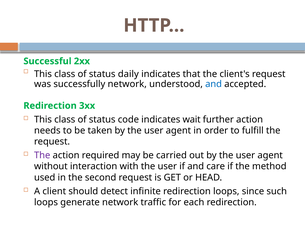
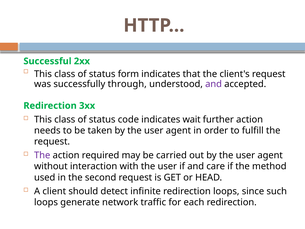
daily: daily -> form (128, 74)
successfully network: network -> through (127, 84)
and colour: blue -> purple (214, 84)
